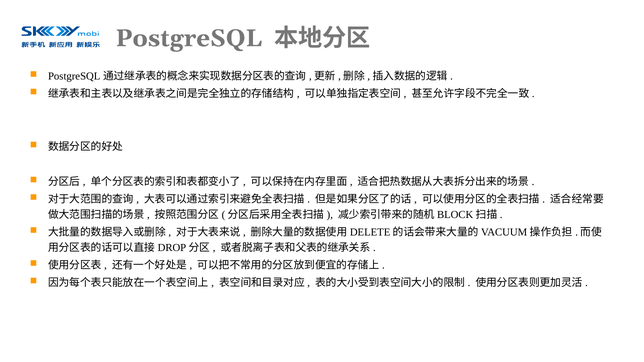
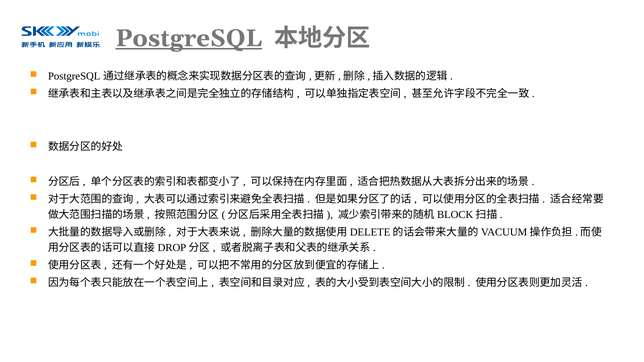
PostgreSQL underline: none -> present (189, 38)
